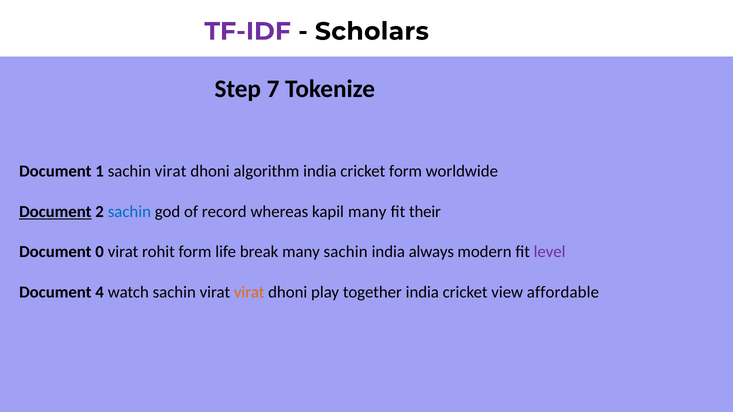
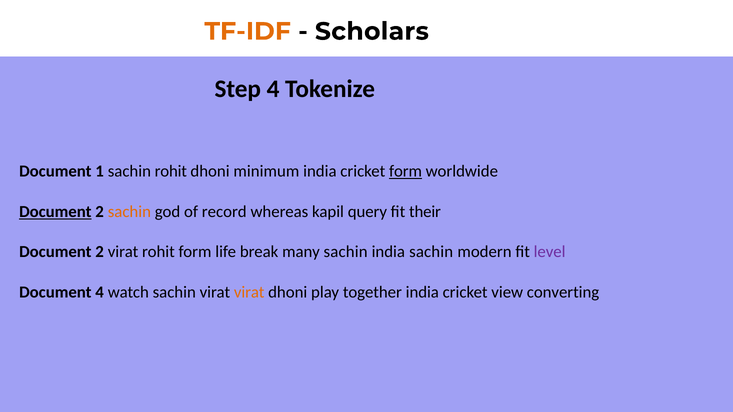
TF-IDF colour: purple -> orange (248, 31)
Step 7: 7 -> 4 (273, 89)
1 sachin virat: virat -> rohit (171, 171)
algorithm: algorithm -> minimum (266, 171)
form underline: none -> present (406, 171)
sachin colour: blue -> orange (129, 212)
kapil many: many -> query (367, 212)
0: 0 -> 2 (100, 252)
india always: always -> sachin (431, 252)
affordable: affordable -> converting (563, 292)
